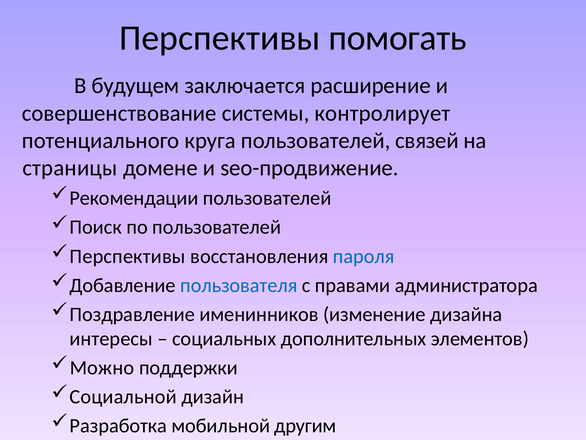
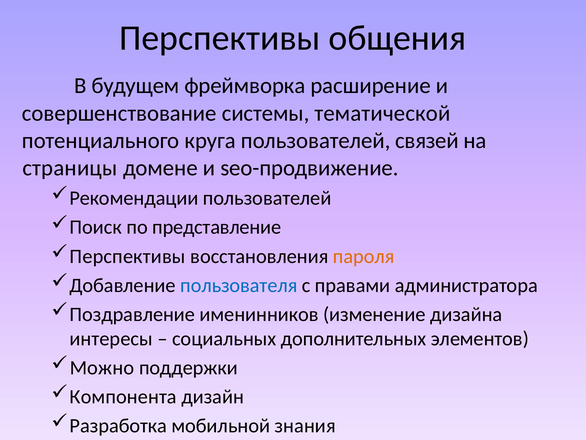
помогать: помогать -> общения (397, 38)
заключается: заключается -> фреймворка (245, 86)
контролирует: контролирует -> тематической (382, 113)
по пользователей: пользователей -> представление (217, 227)
пароля colour: blue -> orange (364, 256)
Социальной: Социальной -> Компонента (123, 396)
другим: другим -> знания (305, 425)
